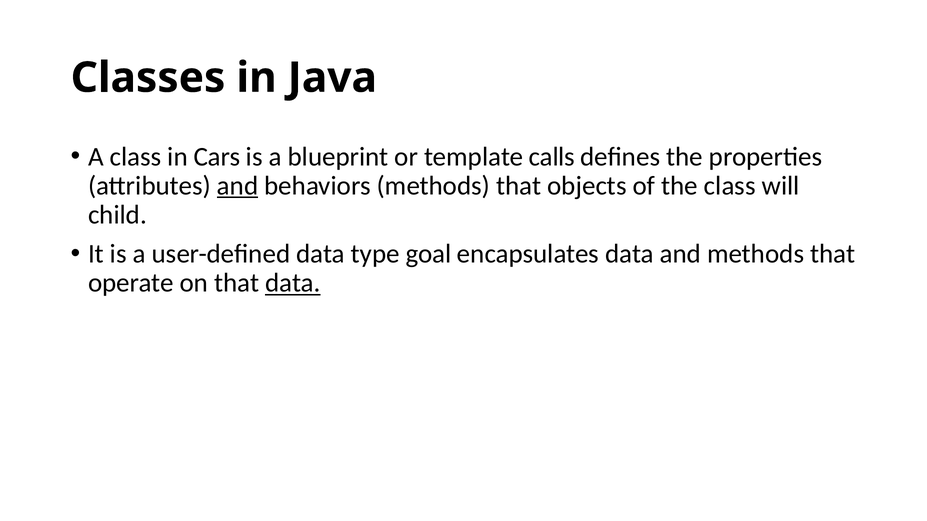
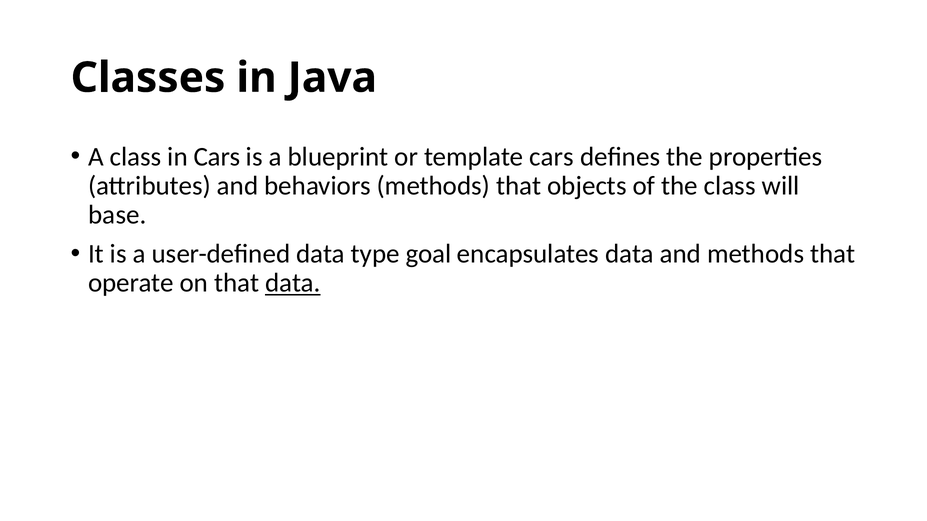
template calls: calls -> cars (552, 157)
and underline: present -> none (238, 186)
child: child -> base (117, 215)
